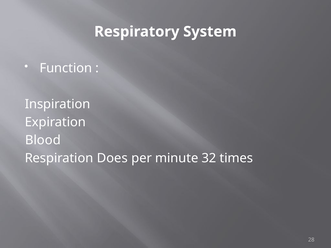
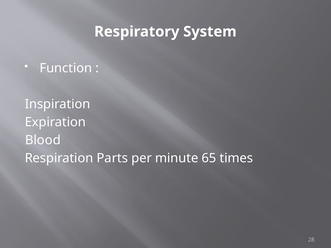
Does: Does -> Parts (112, 158)
32: 32 -> 65 (209, 158)
